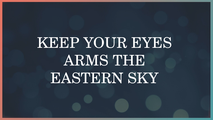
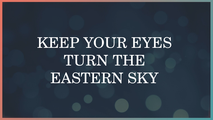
ARMS: ARMS -> TURN (86, 61)
